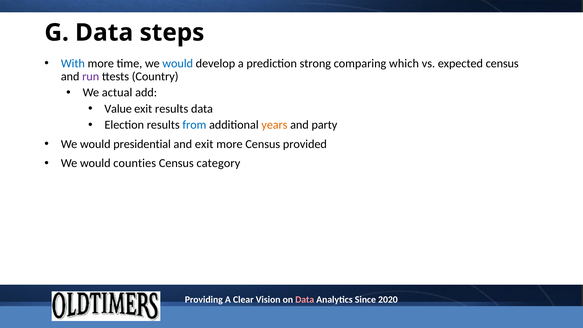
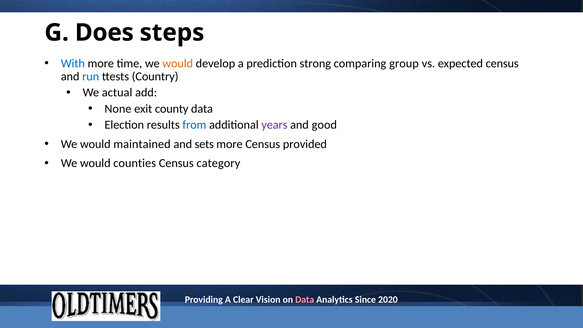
G Data: Data -> Does (104, 33)
would colour: blue -> orange (178, 63)
which: which -> group (404, 63)
run colour: purple -> blue (91, 76)
Value: Value -> None (118, 109)
exit results: results -> county (172, 109)
years colour: orange -> purple (274, 125)
party: party -> good (324, 125)
presidential: presidential -> maintained (142, 144)
and exit: exit -> sets (204, 144)
